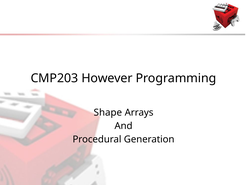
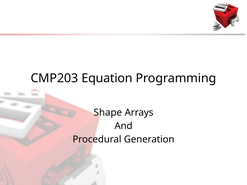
However: However -> Equation (107, 78)
